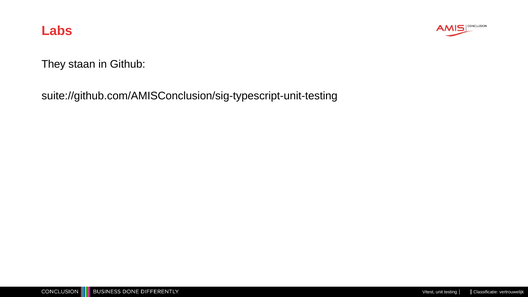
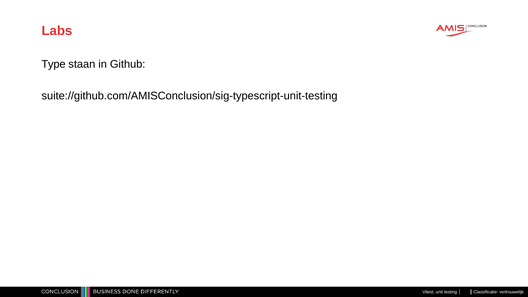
They: They -> Type (54, 64)
